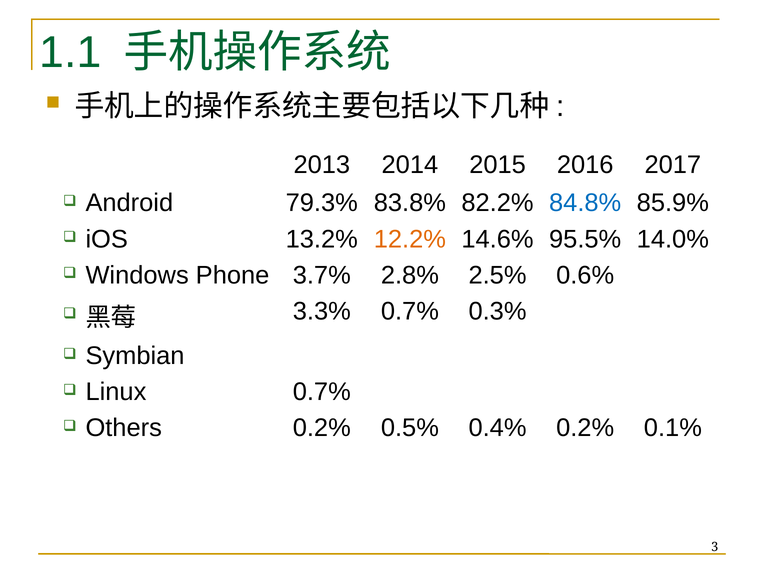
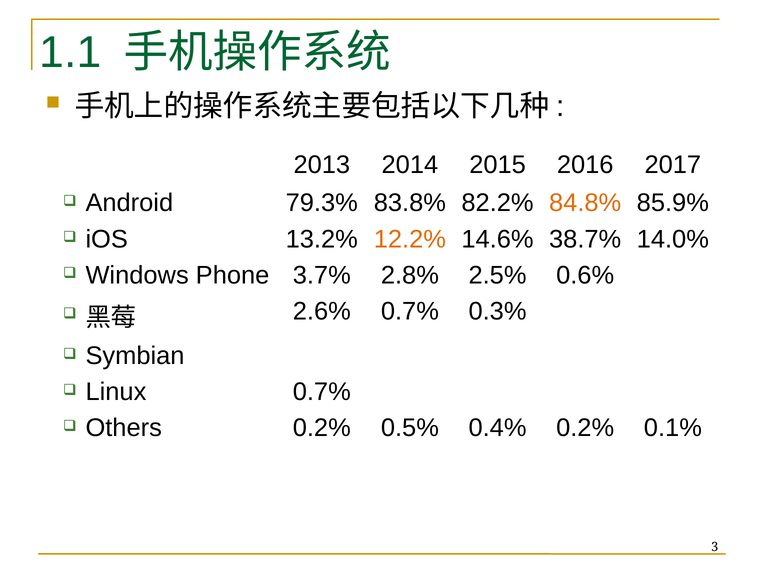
84.8% colour: blue -> orange (585, 203)
95.5%: 95.5% -> 38.7% (585, 239)
3.3%: 3.3% -> 2.6% (322, 311)
